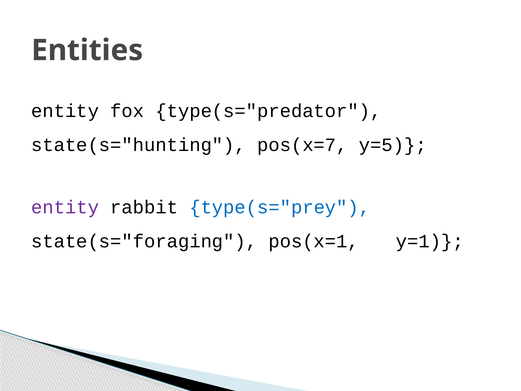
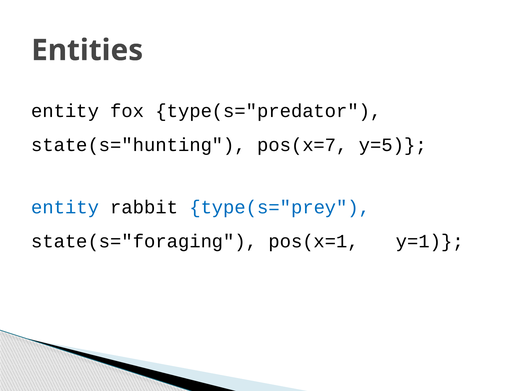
entity colour: purple -> blue (65, 207)
